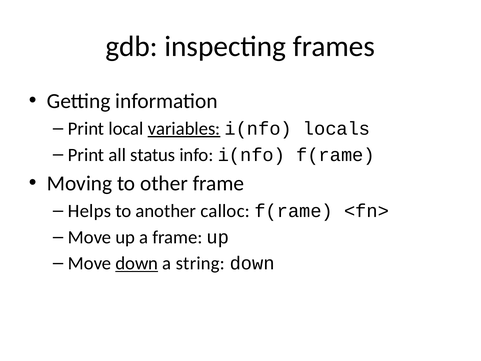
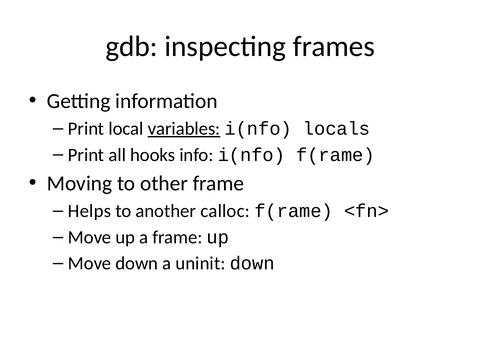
status: status -> hooks (153, 155)
down underline: present -> none (137, 263)
string: string -> uninit (200, 263)
